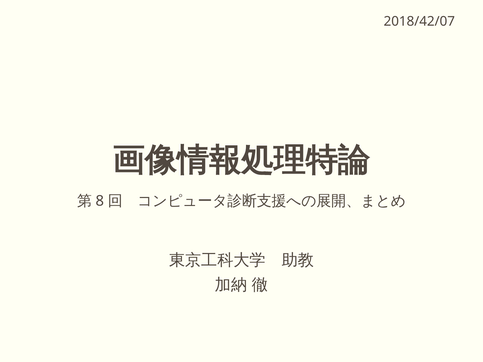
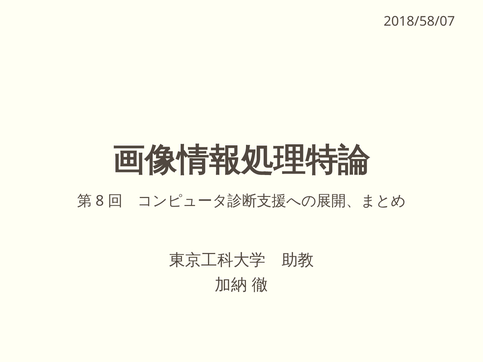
2018/42/07: 2018/42/07 -> 2018/58/07 (419, 21)
